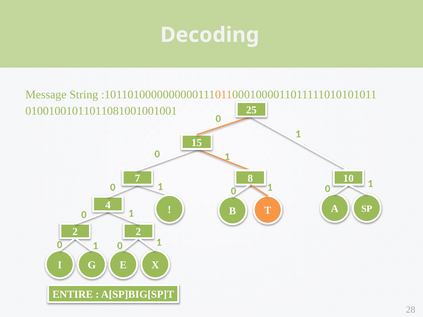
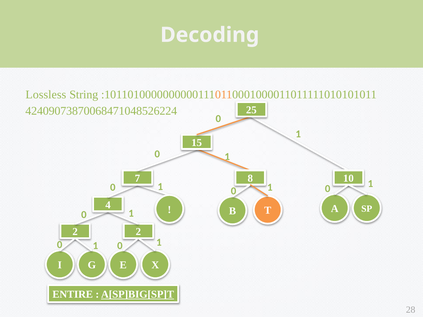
Message: Message -> Lossless (46, 95)
01001001011011081001001001: 01001001011011081001001001 -> 42409073870068471048526224 (101, 111)
A[SP]BIG[SP]T underline: none -> present (138, 295)
